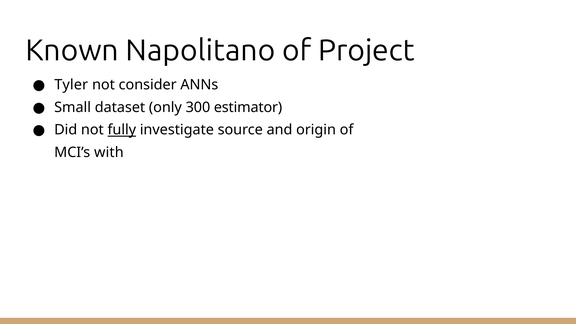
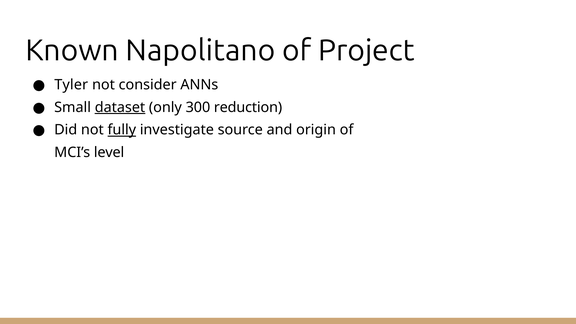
dataset underline: none -> present (120, 107)
estimator: estimator -> reduction (248, 107)
with: with -> level (109, 152)
